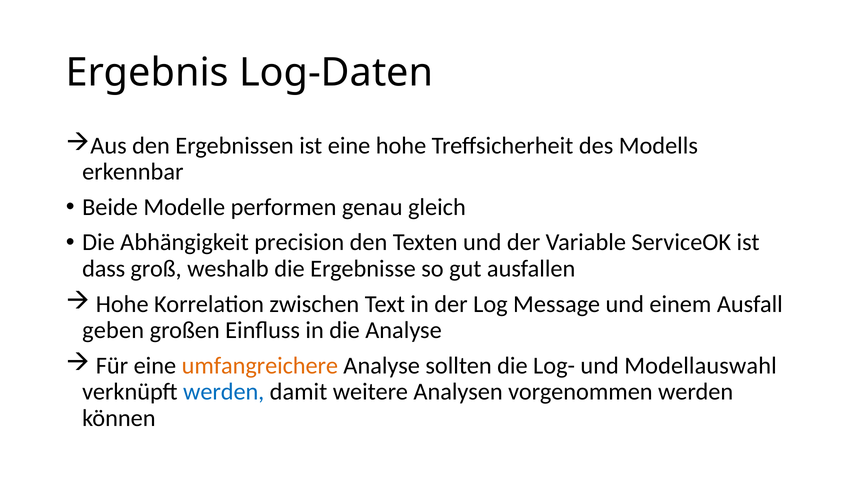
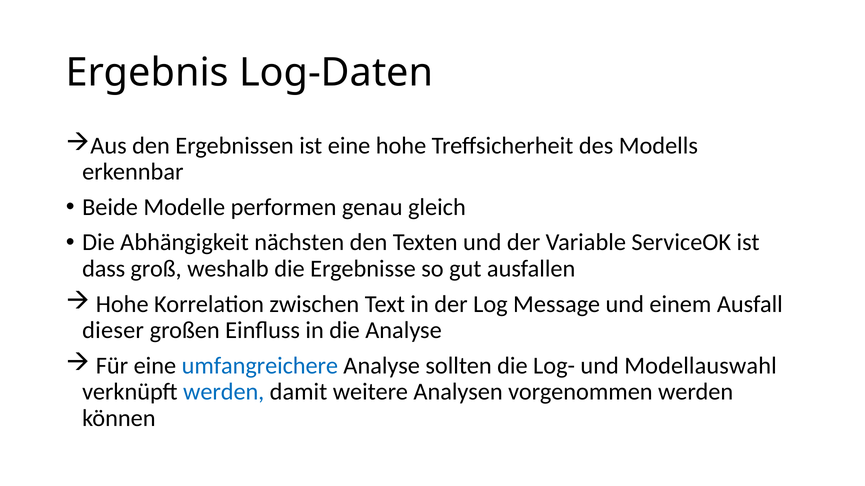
precision: precision -> nächsten (299, 243)
geben: geben -> dieser (113, 331)
umfangreichere colour: orange -> blue (260, 366)
